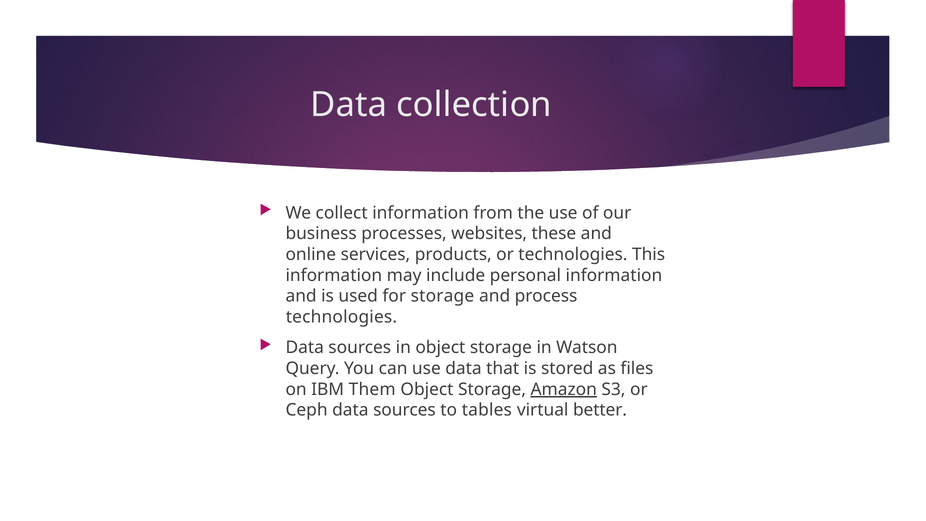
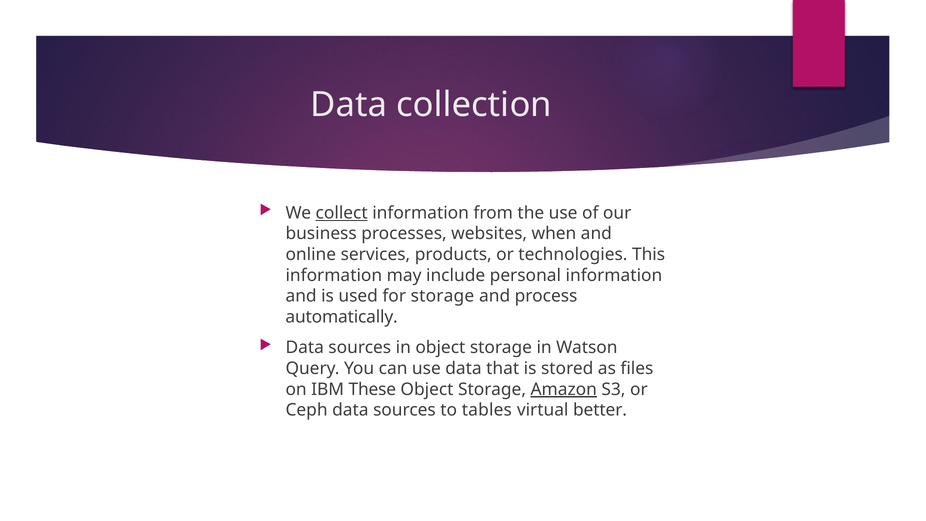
collect underline: none -> present (342, 213)
these: these -> when (554, 234)
technologies: technologies -> automatically (342, 317)
Them: Them -> These (372, 389)
